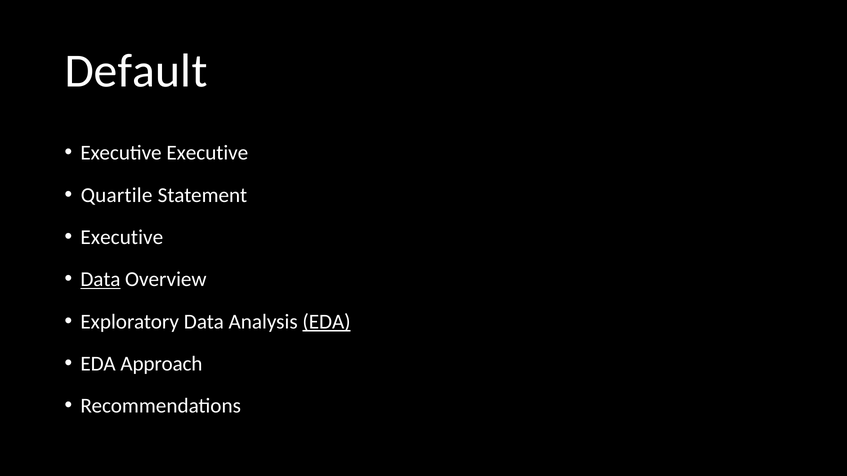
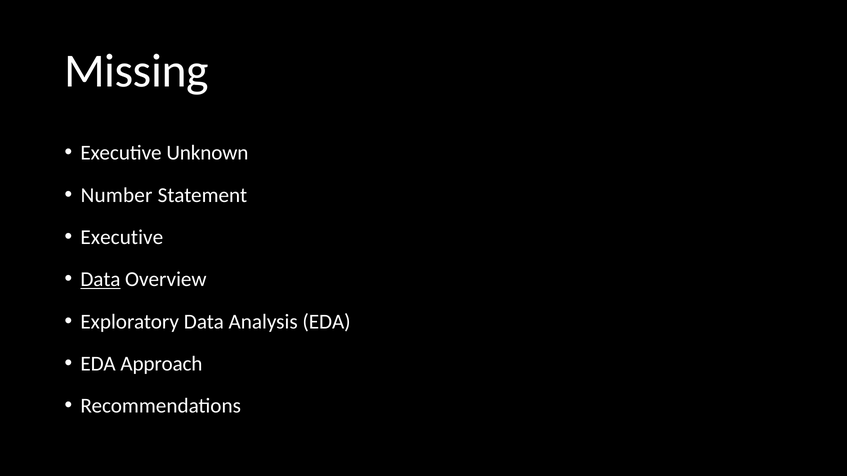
Default: Default -> Missing (136, 71)
Executive Executive: Executive -> Unknown (207, 153)
Quartile: Quartile -> Number (117, 195)
EDA underline: present -> none (327, 322)
